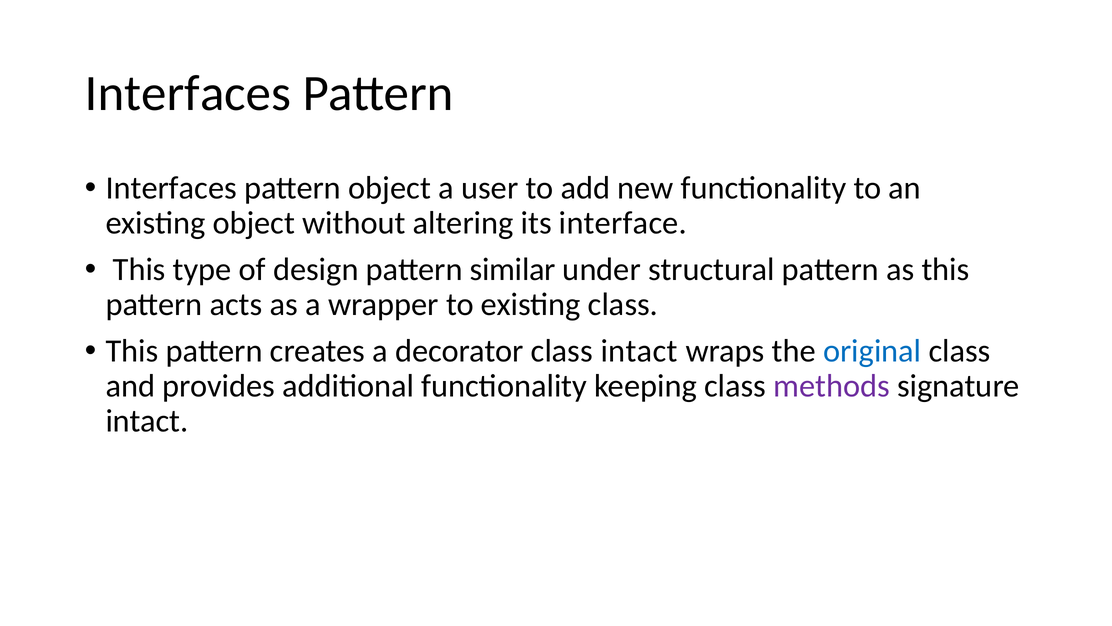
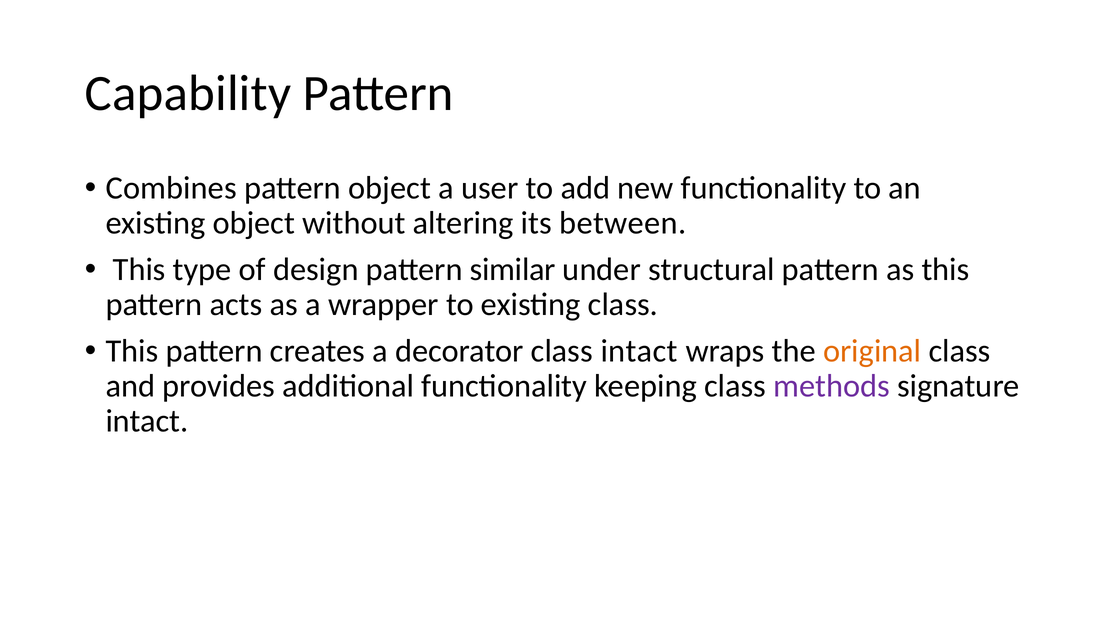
Interfaces: Interfaces -> Capability (188, 93)
Interfaces: Interfaces -> Combines (171, 188)
interface: interface -> between (623, 223)
original colour: blue -> orange (872, 351)
